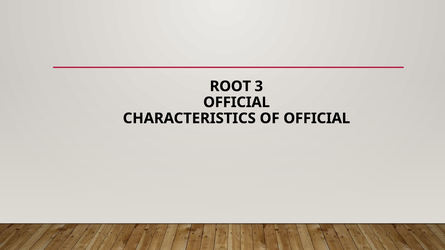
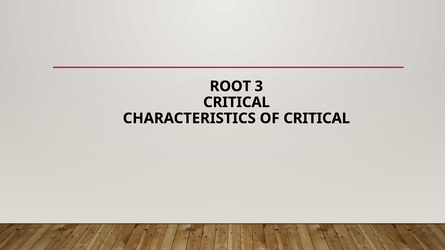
OFFICIAL: OFFICIAL -> CRITICAL (237, 102)
OF OFFICIAL: OFFICIAL -> CRITICAL (317, 118)
